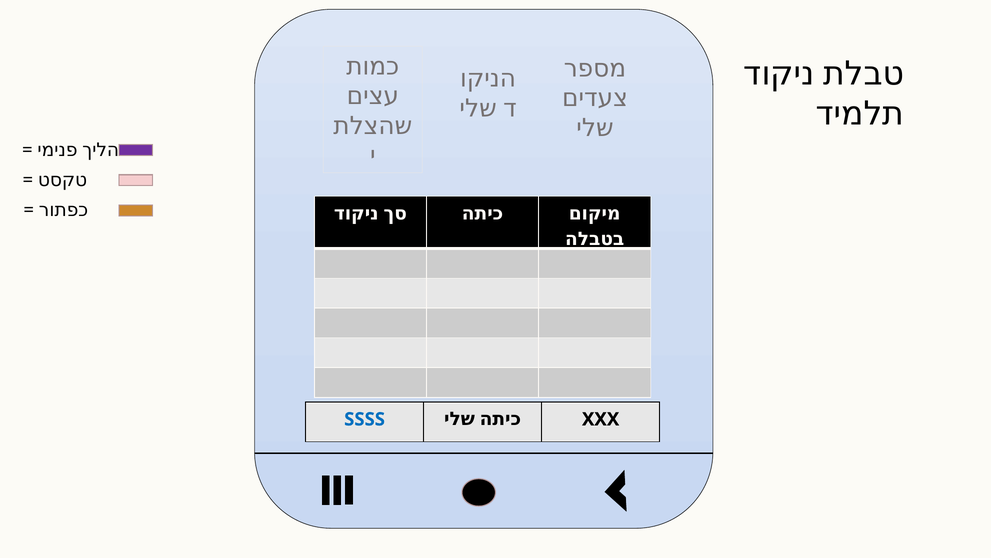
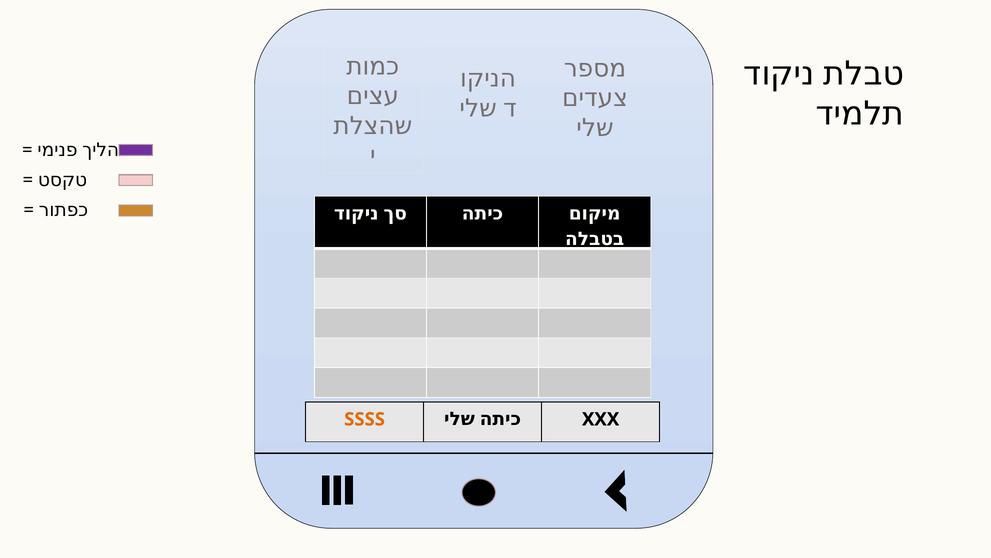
SSSS colour: blue -> orange (365, 419)
